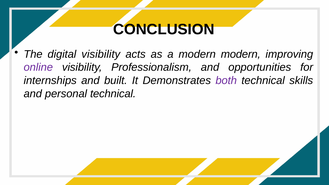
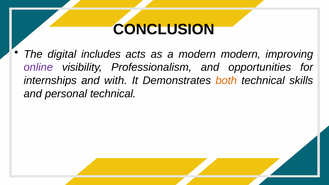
digital visibility: visibility -> includes (101, 54)
built: built -> with (116, 81)
both colour: purple -> orange (226, 81)
